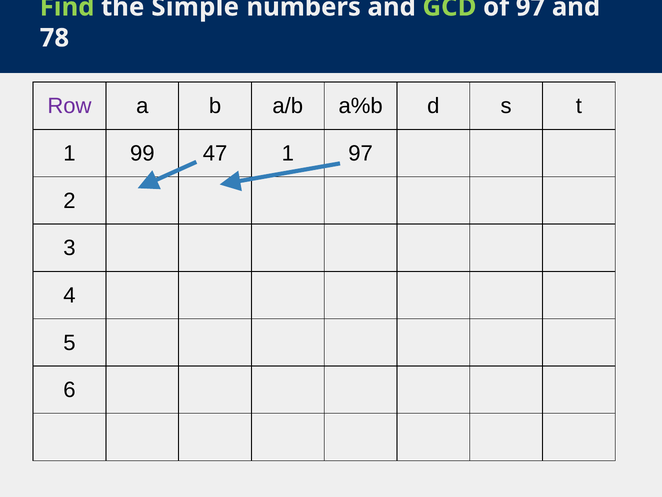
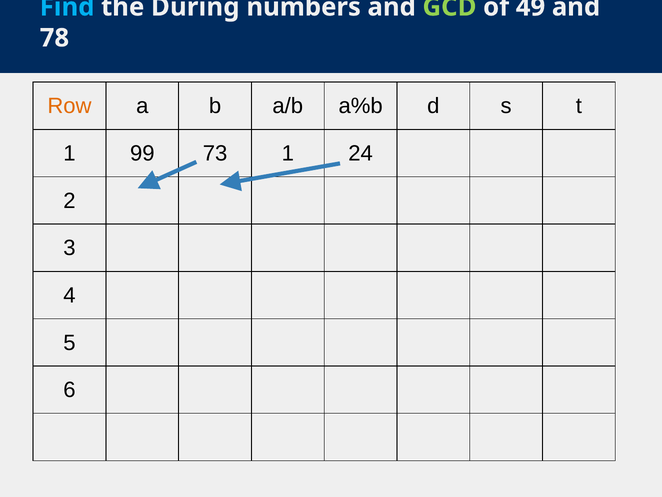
Find colour: light green -> light blue (67, 7)
Simple: Simple -> During (195, 7)
of 97: 97 -> 49 (531, 7)
Row colour: purple -> orange (69, 106)
47: 47 -> 73 (215, 153)
97: 97 -> 24 (361, 153)
